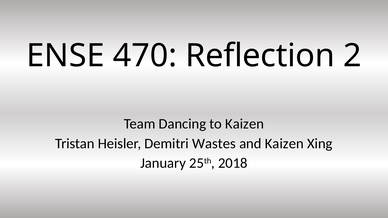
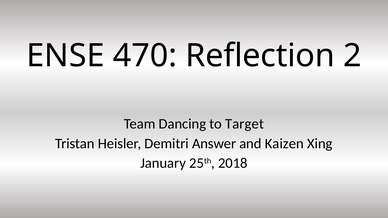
to Kaizen: Kaizen -> Target (245, 124)
Wastes: Wastes -> Answer (214, 144)
